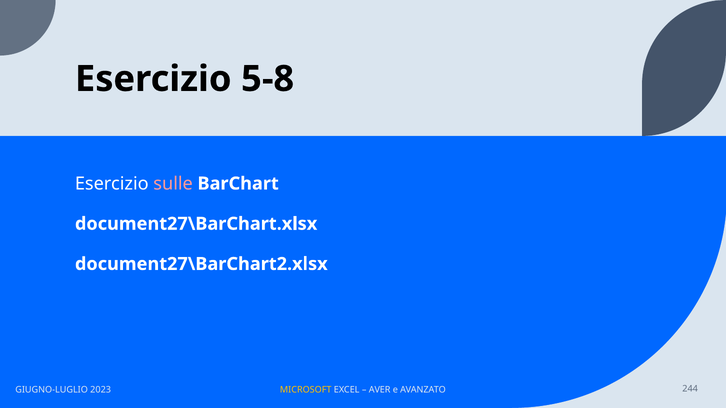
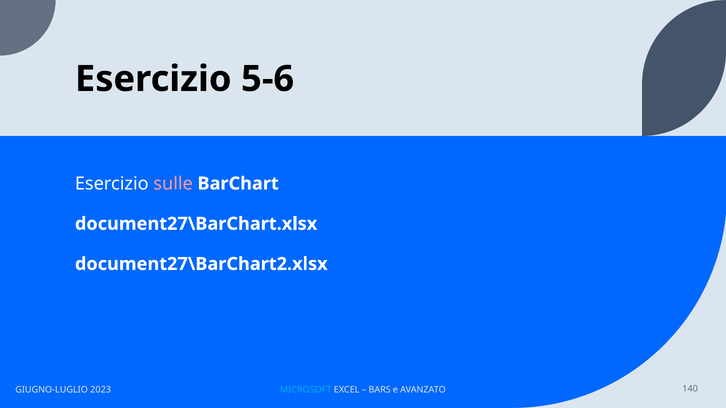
5-8: 5-8 -> 5-6 (268, 79)
MICROSOFT colour: yellow -> light blue (306, 390)
AVER: AVER -> BARS (380, 390)
244: 244 -> 140 (690, 389)
